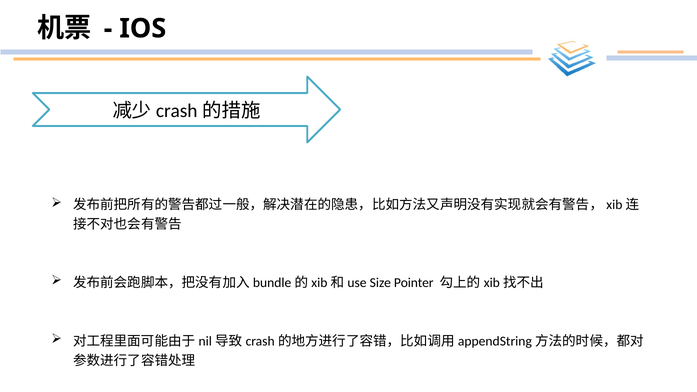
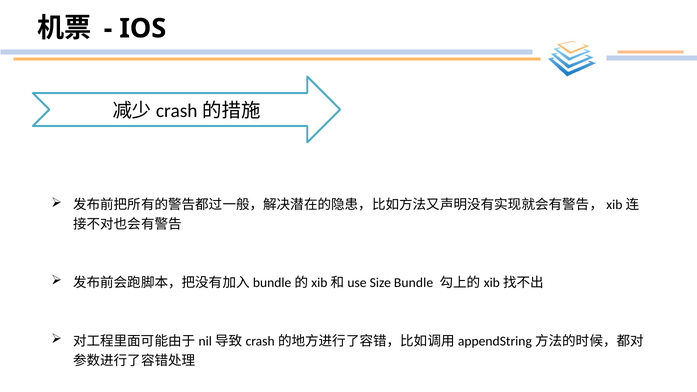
Pointer: Pointer -> Bundle (414, 283)
